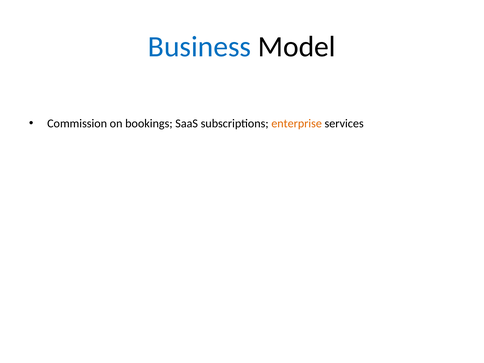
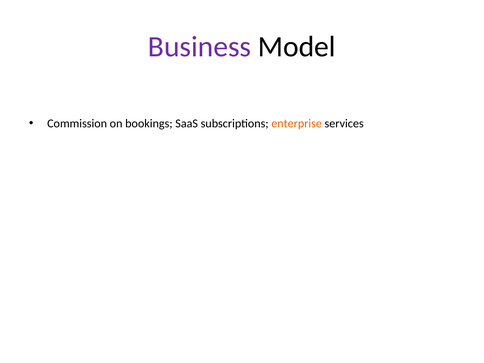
Business colour: blue -> purple (200, 47)
